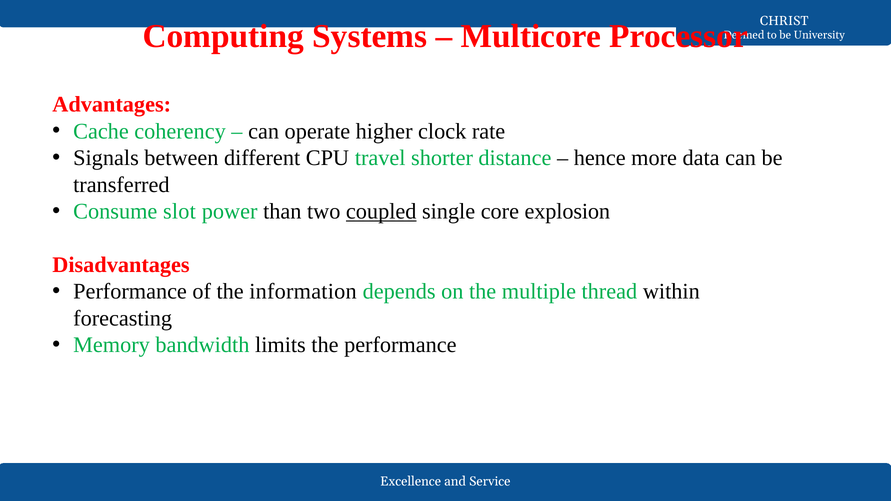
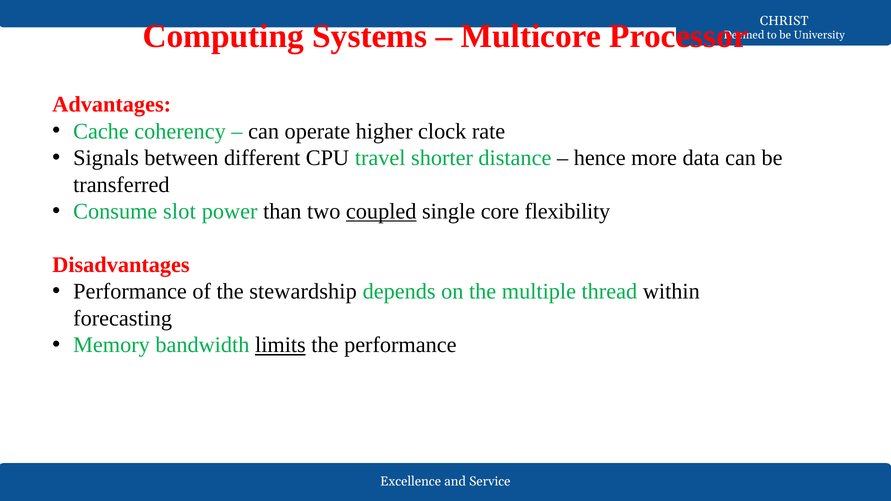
explosion: explosion -> flexibility (567, 212)
information: information -> stewardship (303, 292)
limits underline: none -> present (280, 345)
